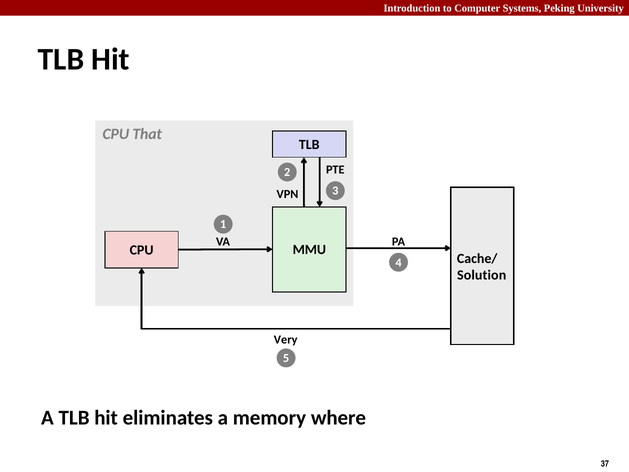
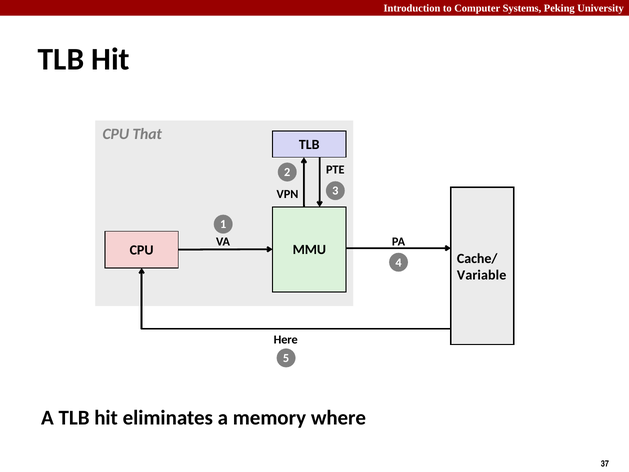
Solution: Solution -> Variable (482, 275)
Very: Very -> Here (286, 339)
